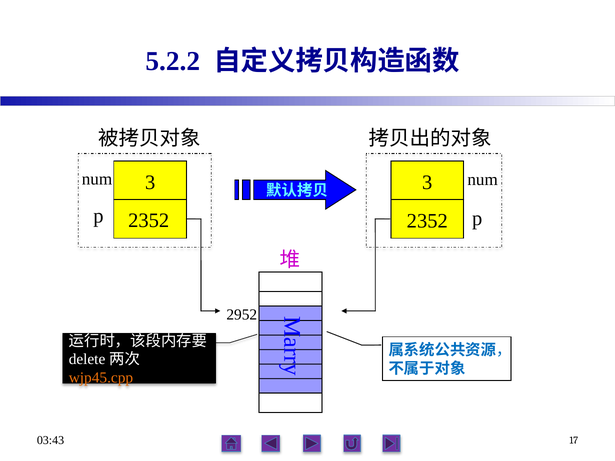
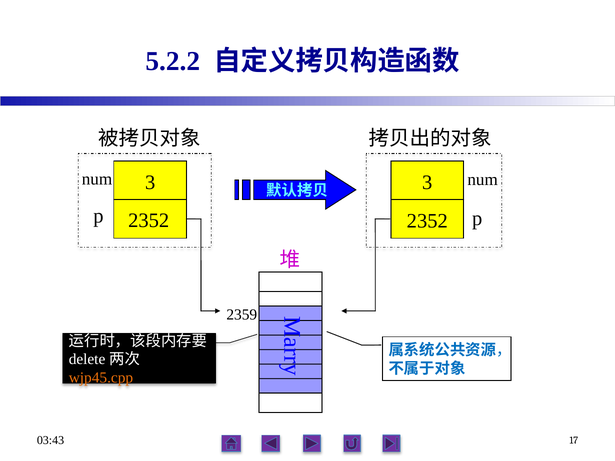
2952: 2952 -> 2359 (242, 315)
